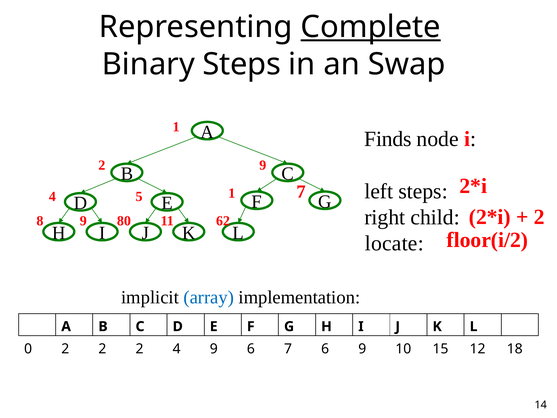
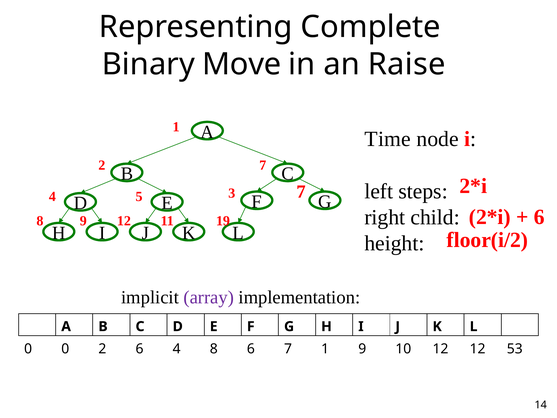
Complete underline: present -> none (371, 27)
Binary Steps: Steps -> Move (242, 64)
Swap: Swap -> Raise (407, 64)
Finds: Finds -> Time (388, 139)
2 9: 9 -> 7 (263, 165)
5 1: 1 -> 3 (232, 193)
2: 2 -> 6 (539, 217)
8 80: 80 -> 12 (124, 221)
62: 62 -> 19 (223, 221)
locate: locate -> height (394, 243)
array colour: blue -> purple (209, 297)
0 2: 2 -> 0 (65, 349)
2: 2 -> 6 (140, 349)
4 9: 9 -> 8 (214, 349)
6 7 6: 6 -> 1 (325, 349)
10 15: 15 -> 12 (440, 349)
18: 18 -> 53 (515, 349)
